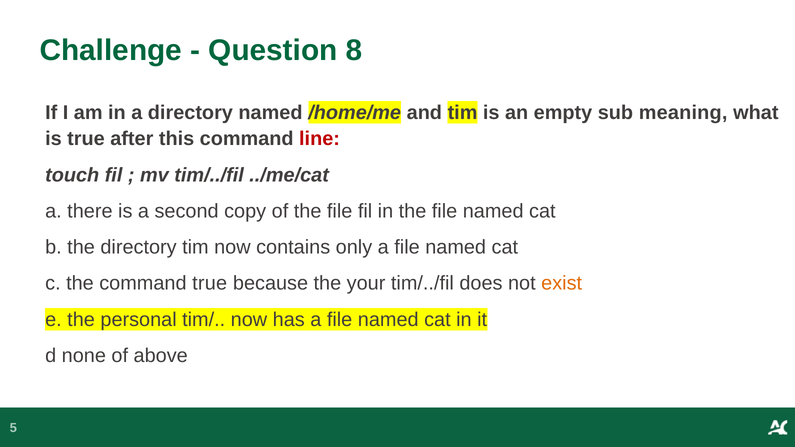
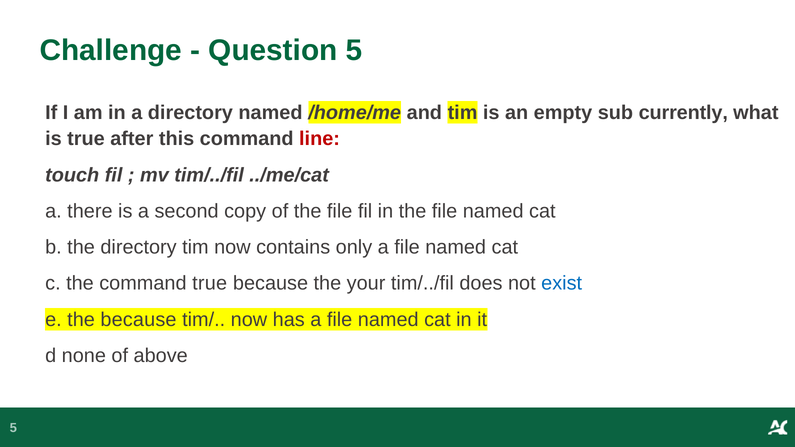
Question 8: 8 -> 5 (354, 51)
meaning: meaning -> currently (683, 113)
exist colour: orange -> blue (562, 284)
the personal: personal -> because (138, 320)
